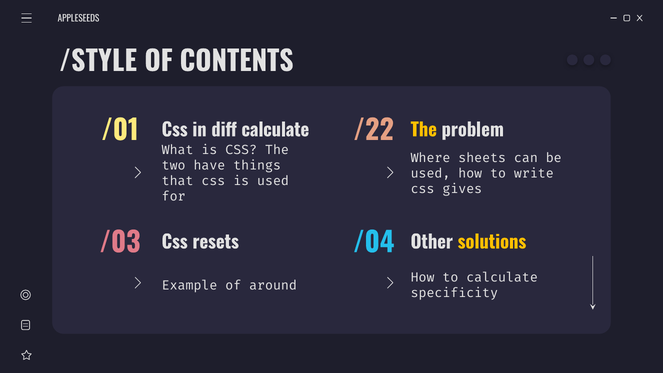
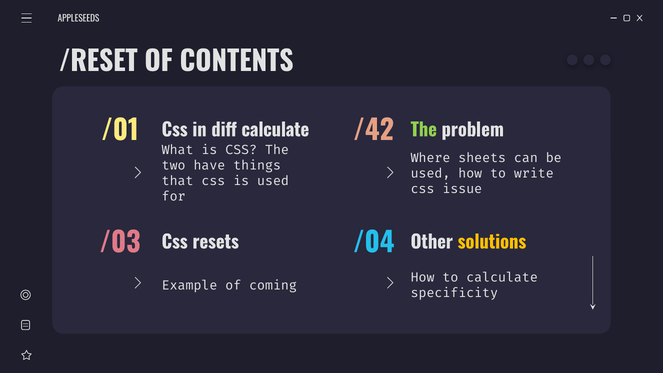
/STYLE: /STYLE -> /RESET (98, 62)
/22: /22 -> /42 (374, 131)
The colour: yellow -> light green (424, 130)
gives: gives -> issue (462, 189)
around: around -> coming (273, 285)
